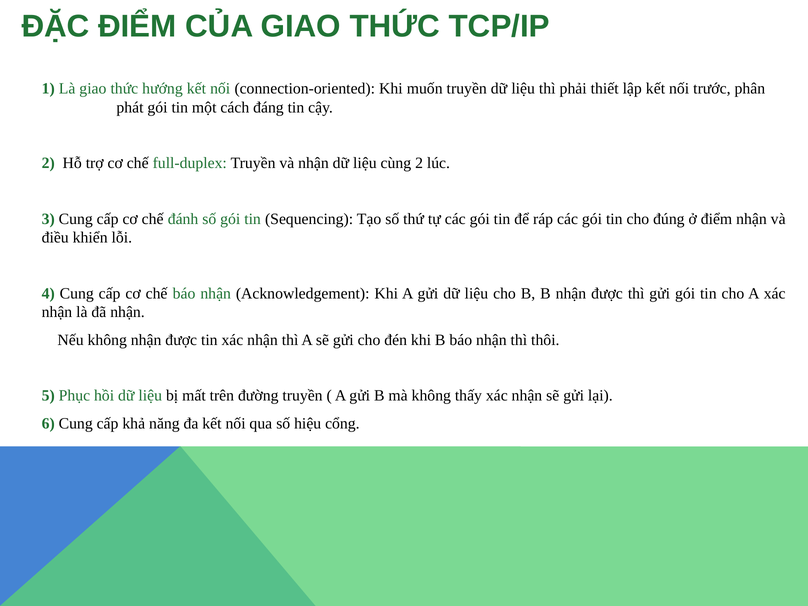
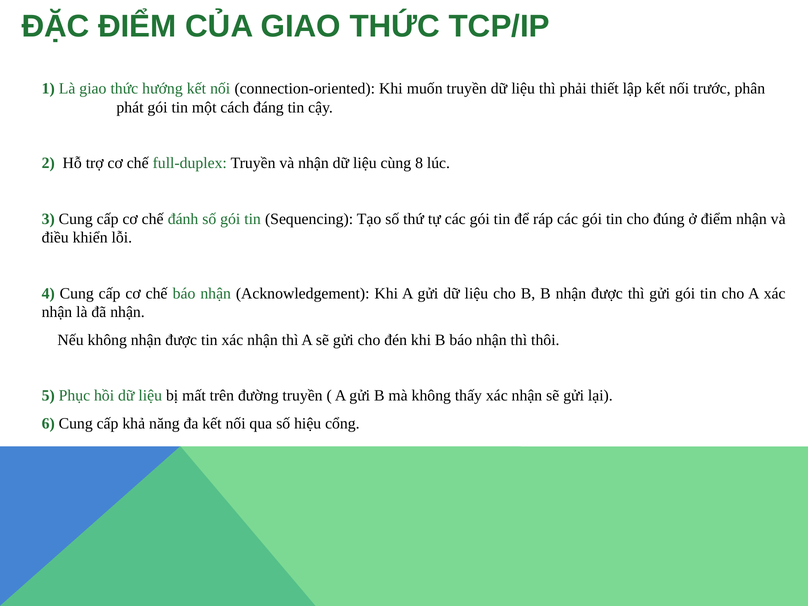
cùng 2: 2 -> 8 (419, 163)
